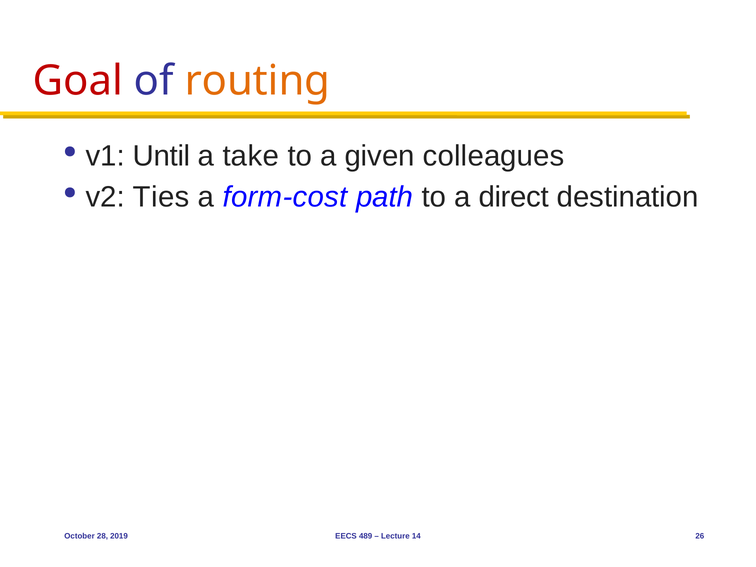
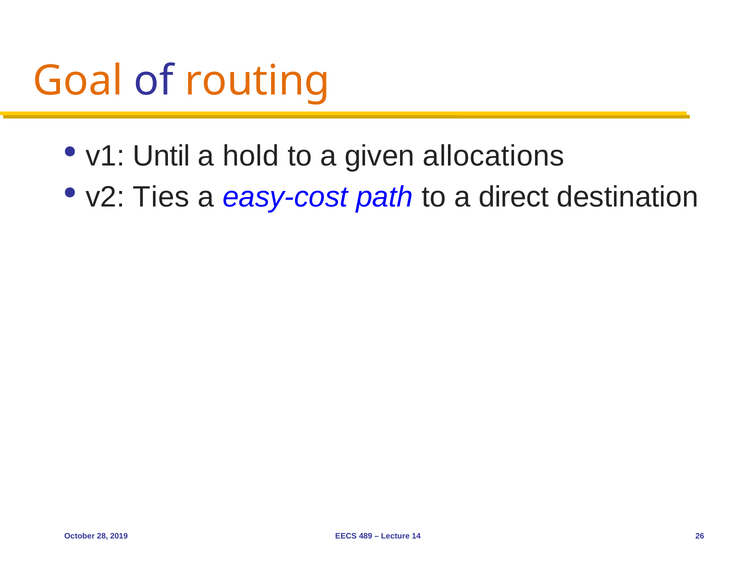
Goal colour: red -> orange (78, 81)
take: take -> hold (251, 156)
colleagues: colleagues -> allocations (494, 156)
form-cost: form-cost -> easy-cost (285, 197)
